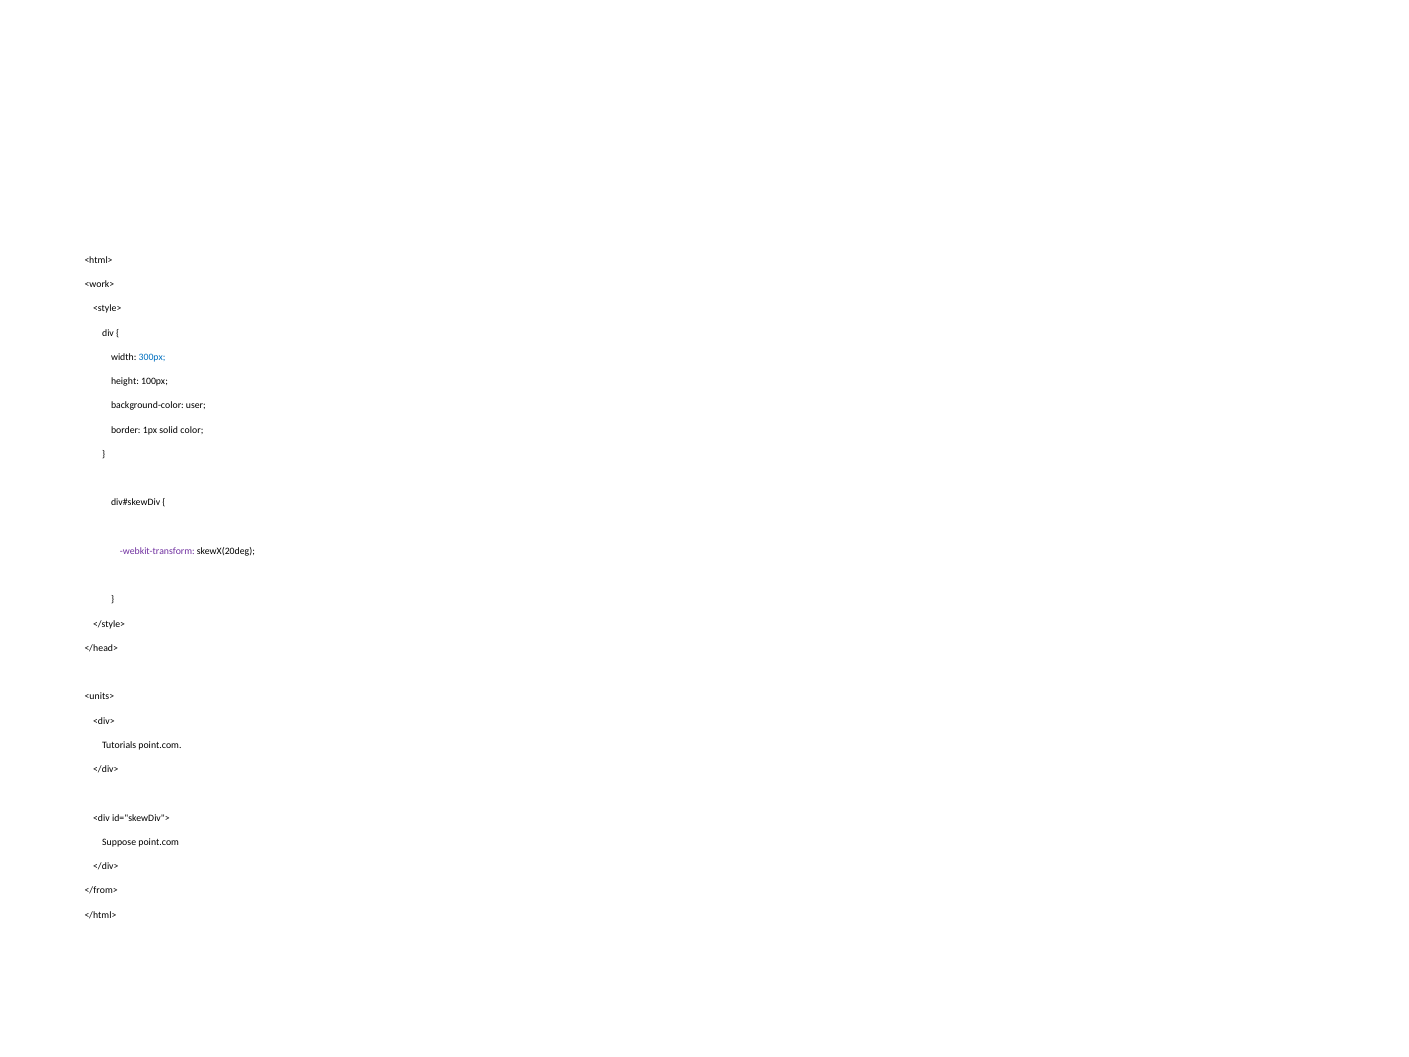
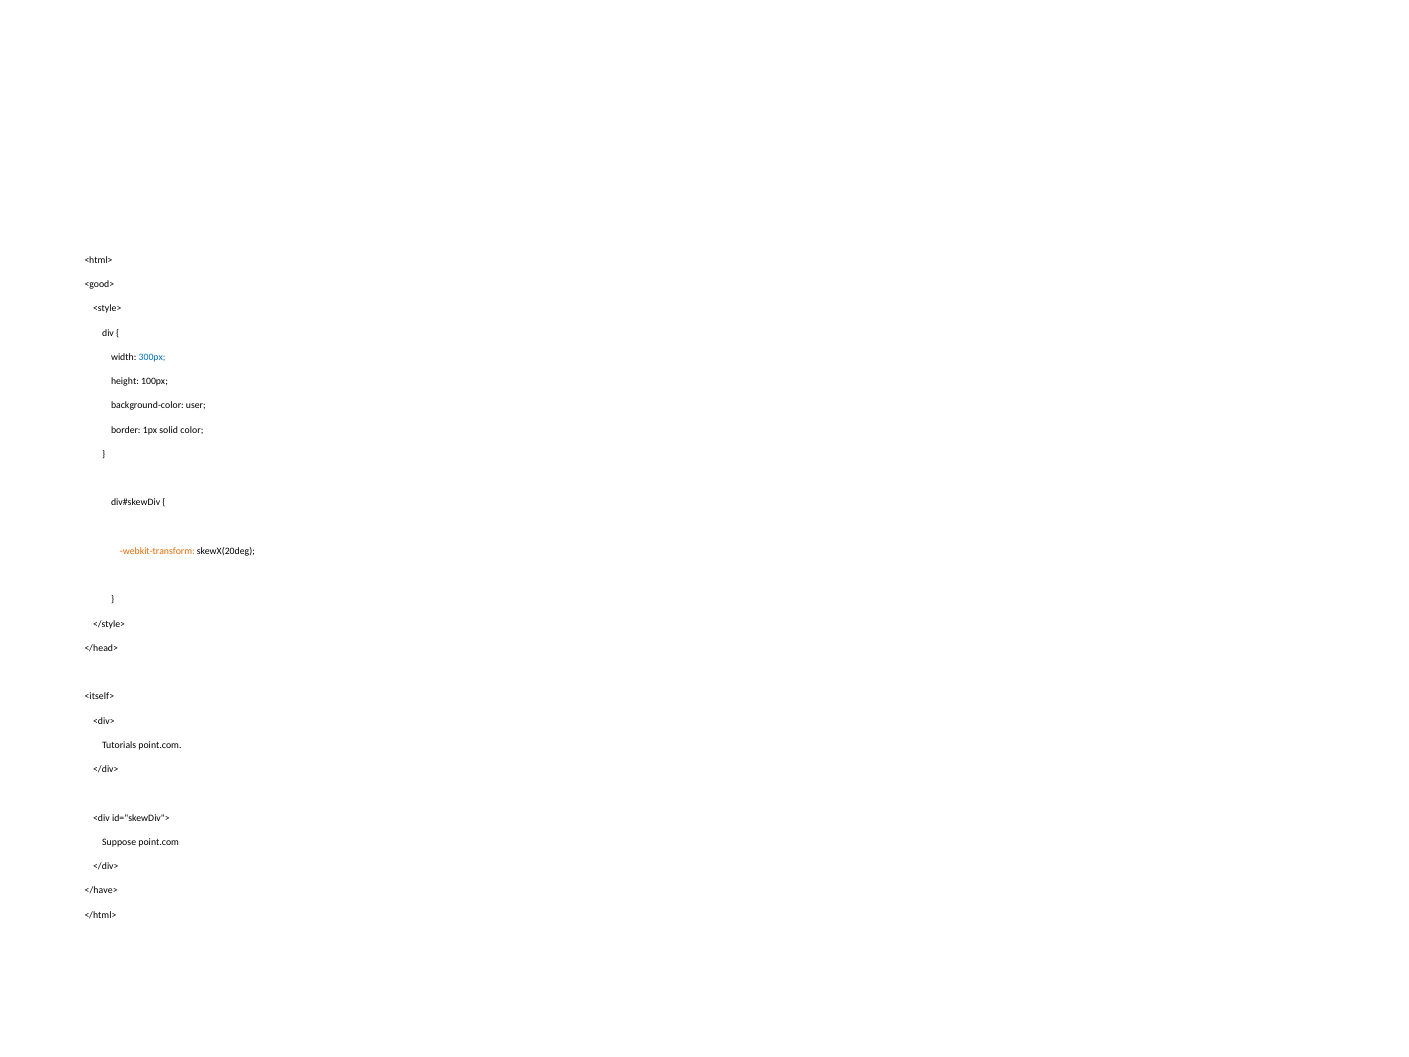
<work>: <work> -> <good> (99, 284)
webkit-transform colour: purple -> orange (157, 551)
<units>: <units> -> <itself> (99, 697)
</from>: </from> -> </have> (101, 890)
